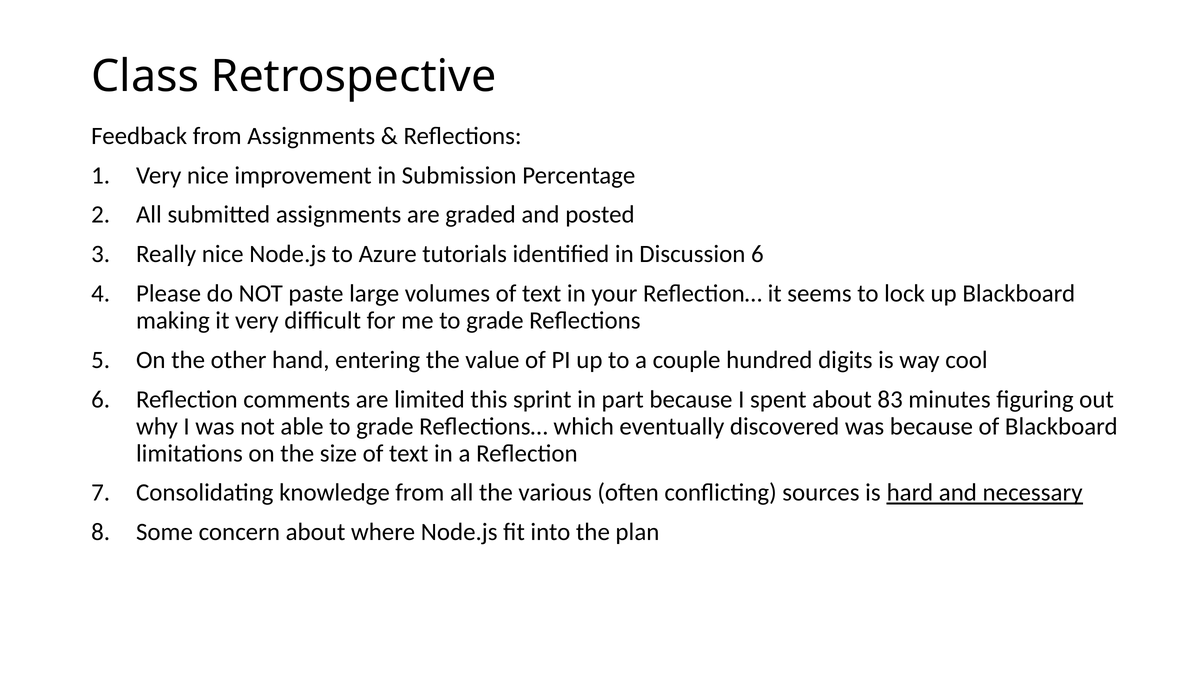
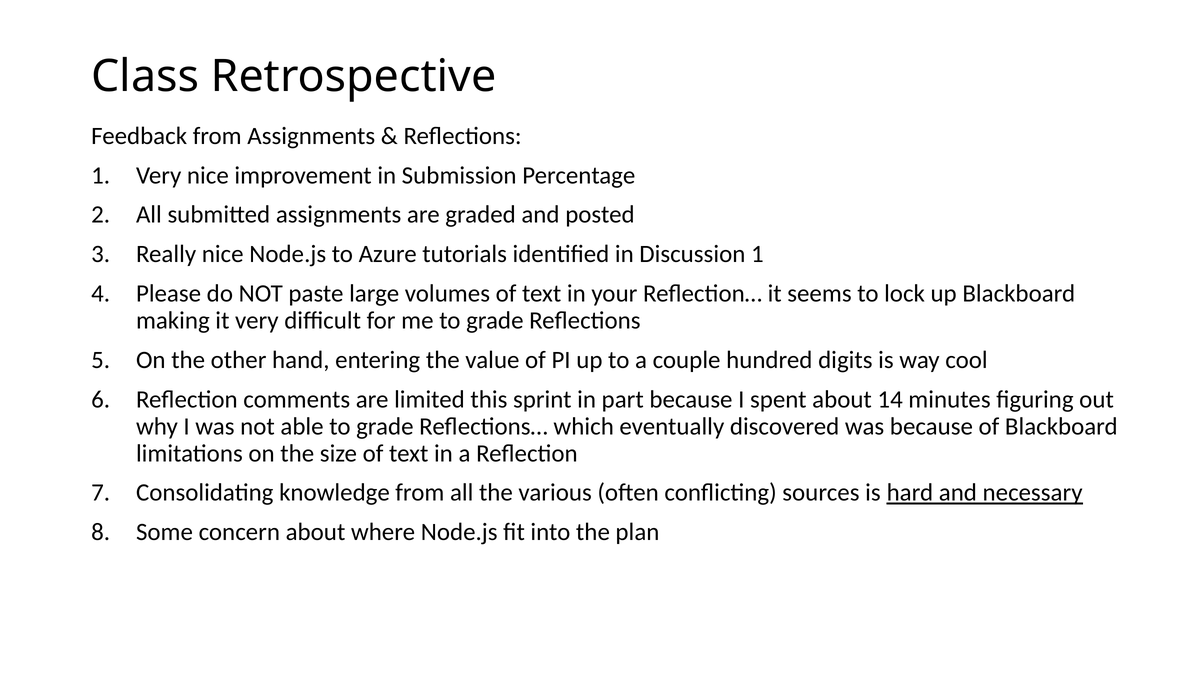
Discussion 6: 6 -> 1 (757, 254)
83: 83 -> 14 (890, 399)
